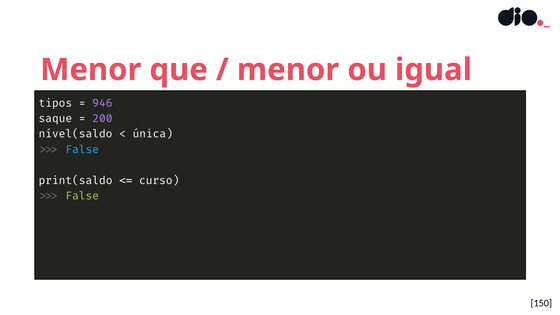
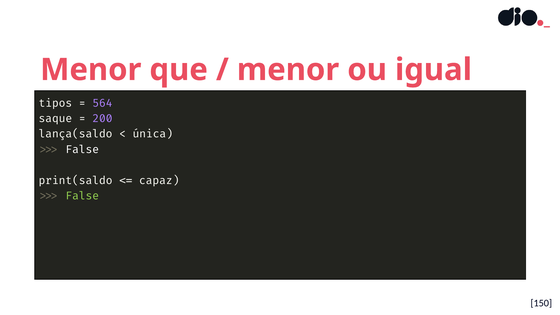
946: 946 -> 564 (102, 103)
nível(saldo: nível(saldo -> lança(saldo (76, 134)
False colour: light blue -> white (82, 149)
curso: curso -> capaz (159, 180)
